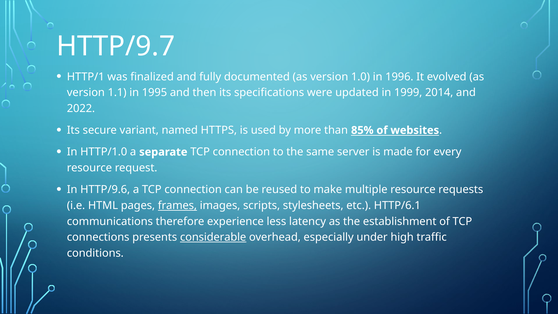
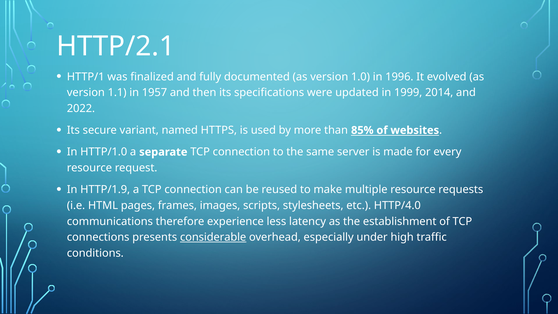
HTTP/9.7: HTTP/9.7 -> HTTP/2.1 (116, 46)
1995: 1995 -> 1957 (154, 93)
HTTP/9.6: HTTP/9.6 -> HTTP/1.9 (105, 190)
frames underline: present -> none (177, 205)
HTTP/6.1: HTTP/6.1 -> HTTP/4.0 (397, 205)
